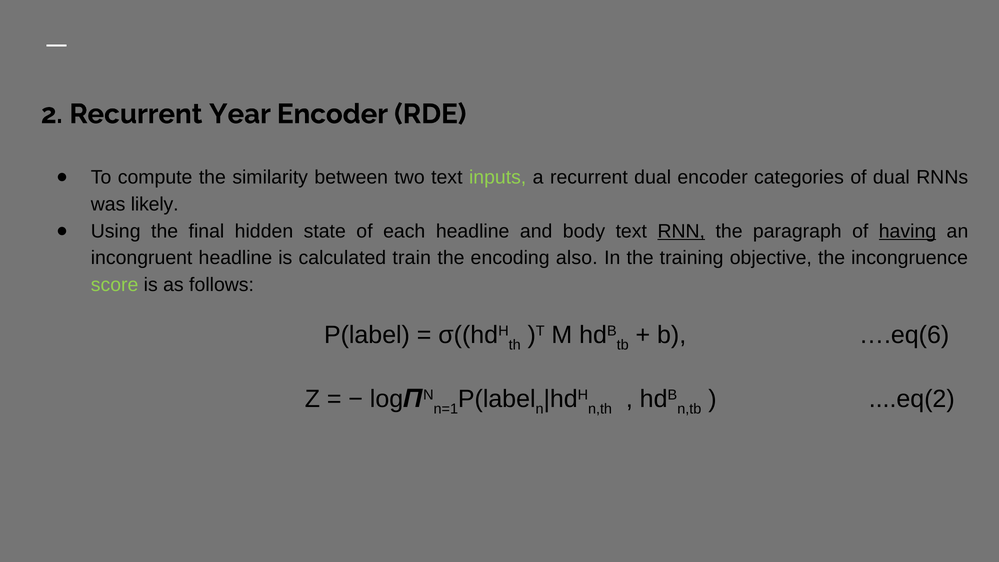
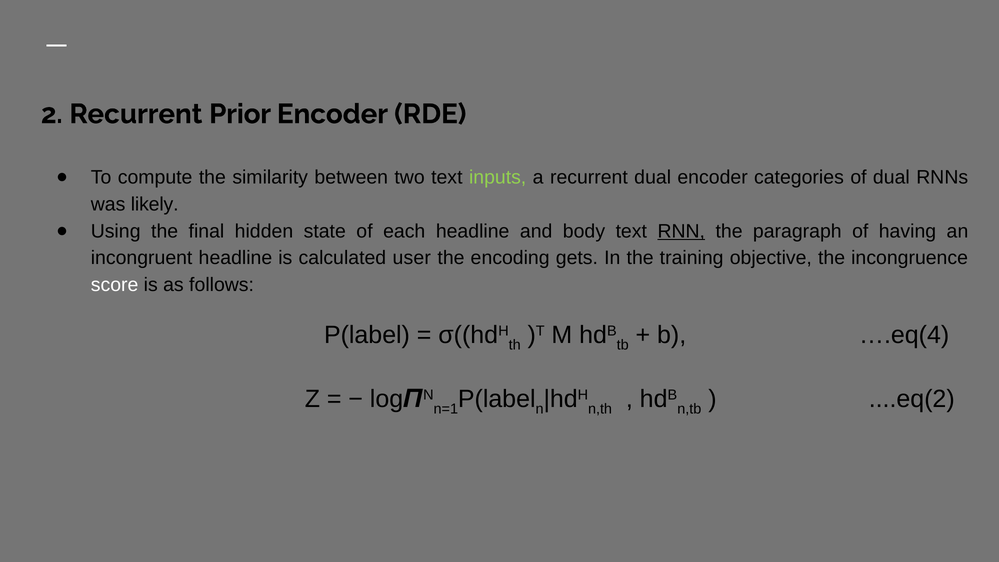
Year: Year -> Prior (240, 114)
having underline: present -> none (907, 231)
train: train -> user (412, 258)
also: also -> gets (577, 258)
score colour: light green -> white (115, 285)
….eq(6: ….eq(6 -> ….eq(4 (904, 335)
